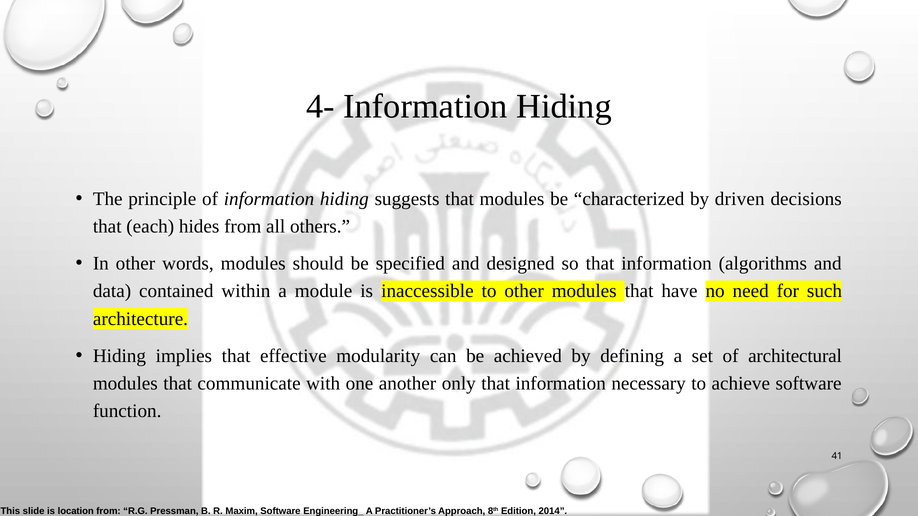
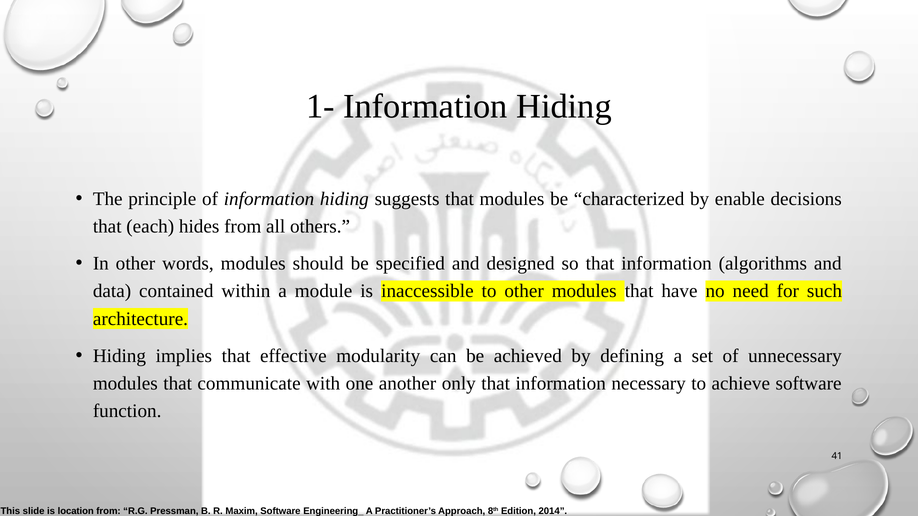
4-: 4- -> 1- (320, 106)
driven: driven -> enable (740, 199)
architectural: architectural -> unnecessary (795, 356)
